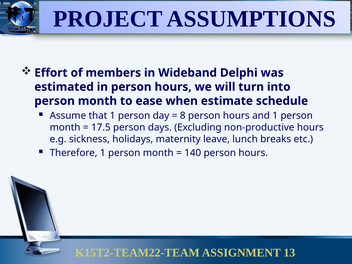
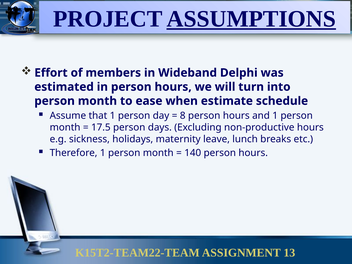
ASSUMPTIONS underline: none -> present (251, 19)
